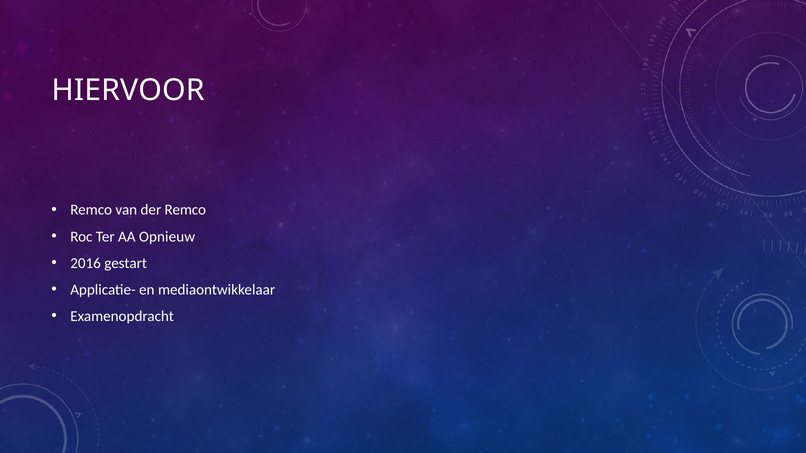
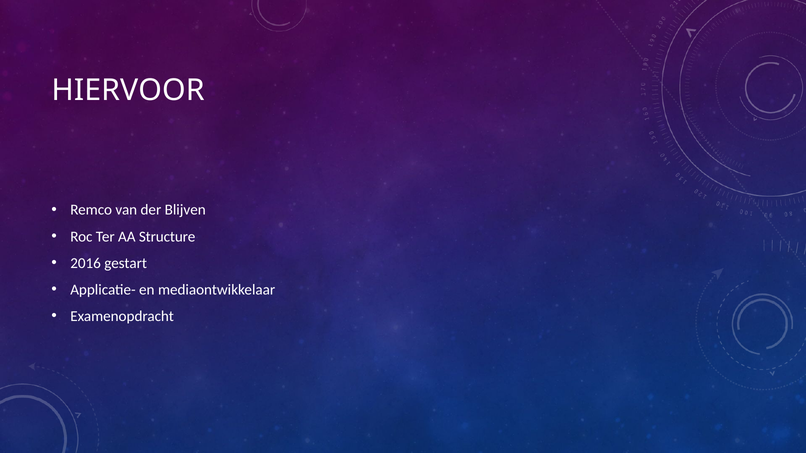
der Remco: Remco -> Blijven (185, 210)
Opnieuw: Opnieuw -> Structure (167, 237)
